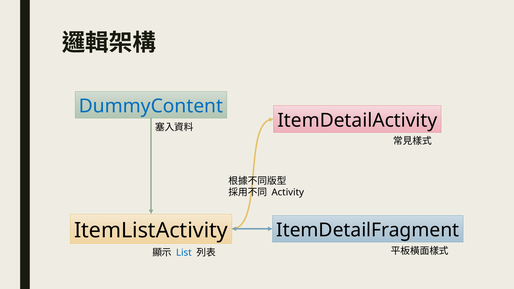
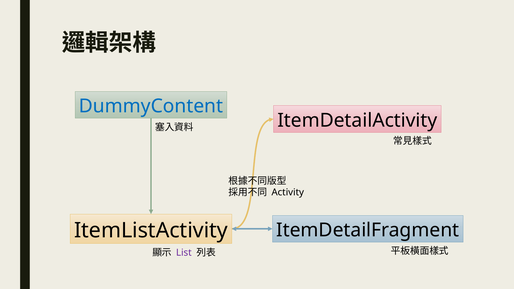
List colour: blue -> purple (184, 253)
